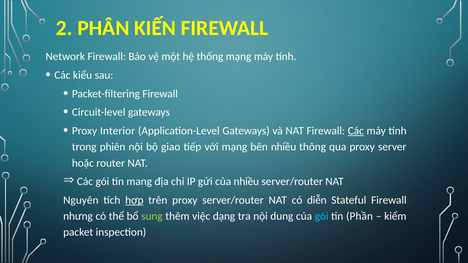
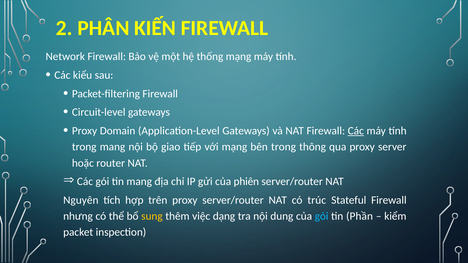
Interior: Interior -> Domain (118, 131)
trong phiên: phiên -> mang (113, 147)
bên nhiều: nhiều -> trong (284, 147)
của nhiều: nhiều -> phiên (246, 182)
hợp underline: present -> none (134, 200)
diễn: diễn -> trúc (317, 200)
sung colour: light green -> yellow (152, 216)
